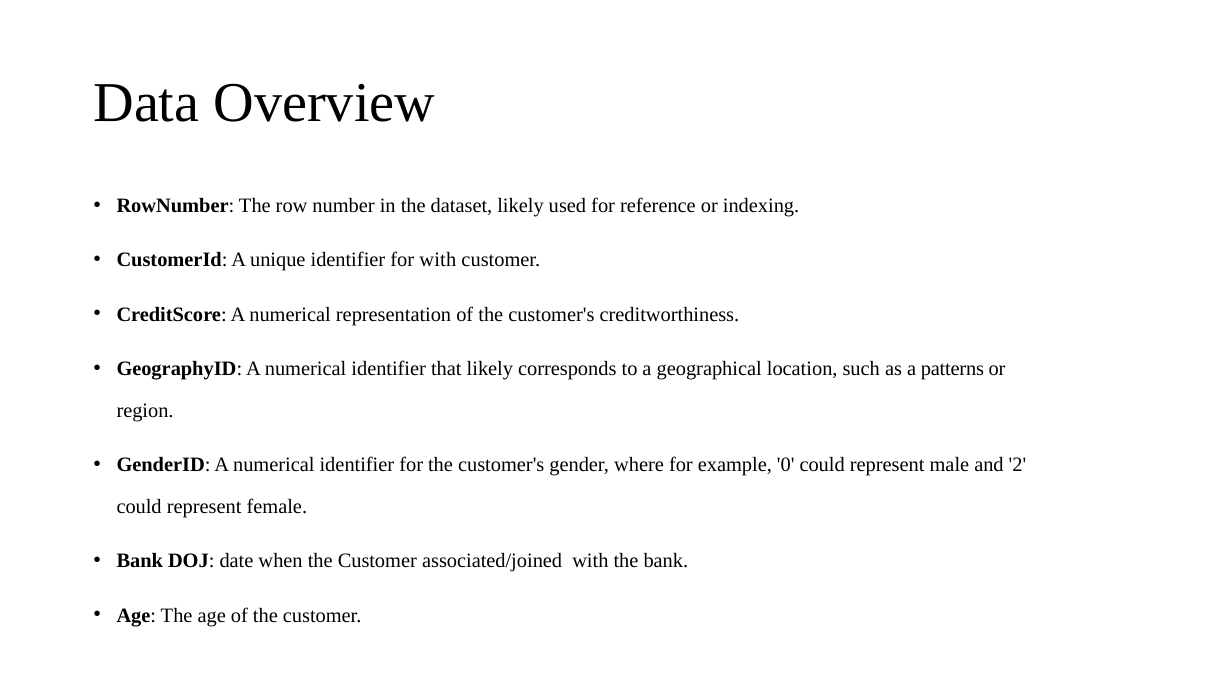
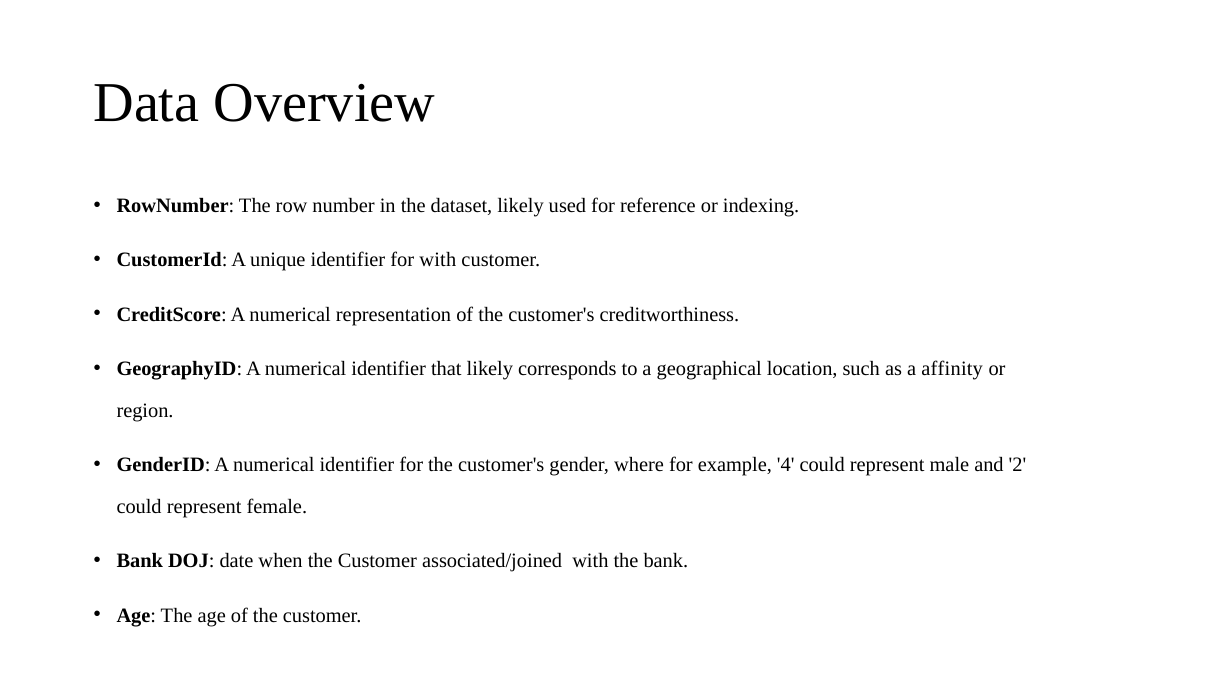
patterns: patterns -> affinity (952, 369)
0: 0 -> 4 (786, 465)
